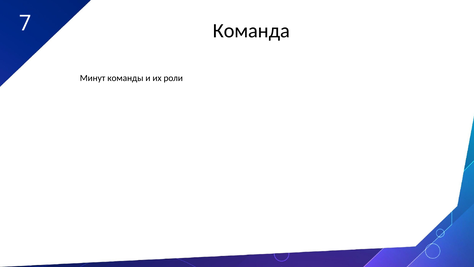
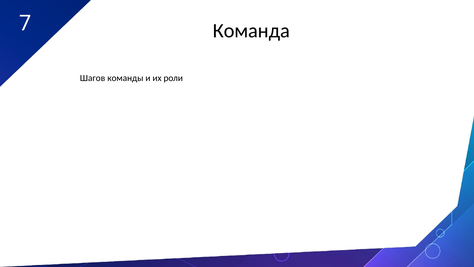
Минут: Минут -> Шагов (93, 78)
